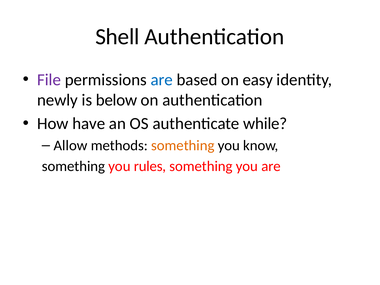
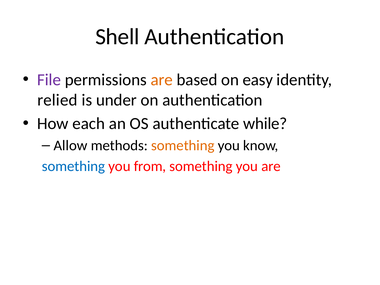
are colour: blue -> orange (162, 80)
newly: newly -> relied (57, 100)
below: below -> under (116, 100)
have: have -> each (89, 124)
something colour: black -> blue (73, 166)
rules: rules -> from (150, 166)
